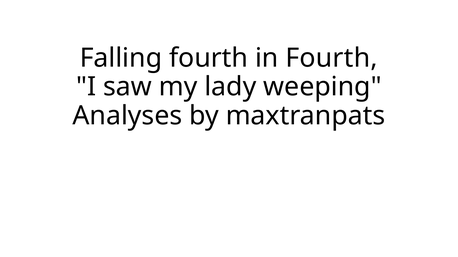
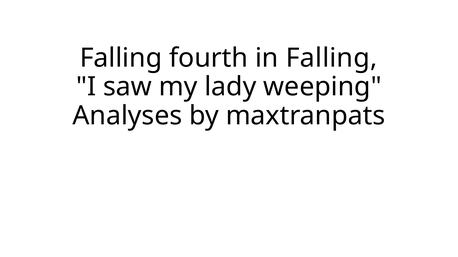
in Fourth: Fourth -> Falling (332, 58)
